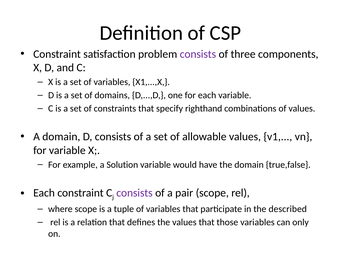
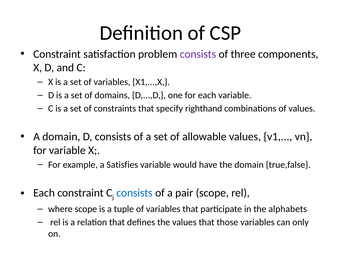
Solution: Solution -> Satisfies (122, 164)
consists colour: purple -> blue (134, 193)
described: described -> alphabets (288, 209)
